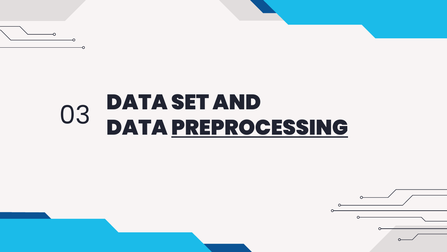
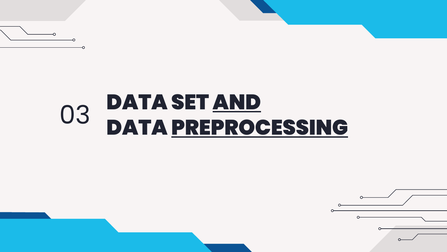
AND underline: none -> present (237, 102)
